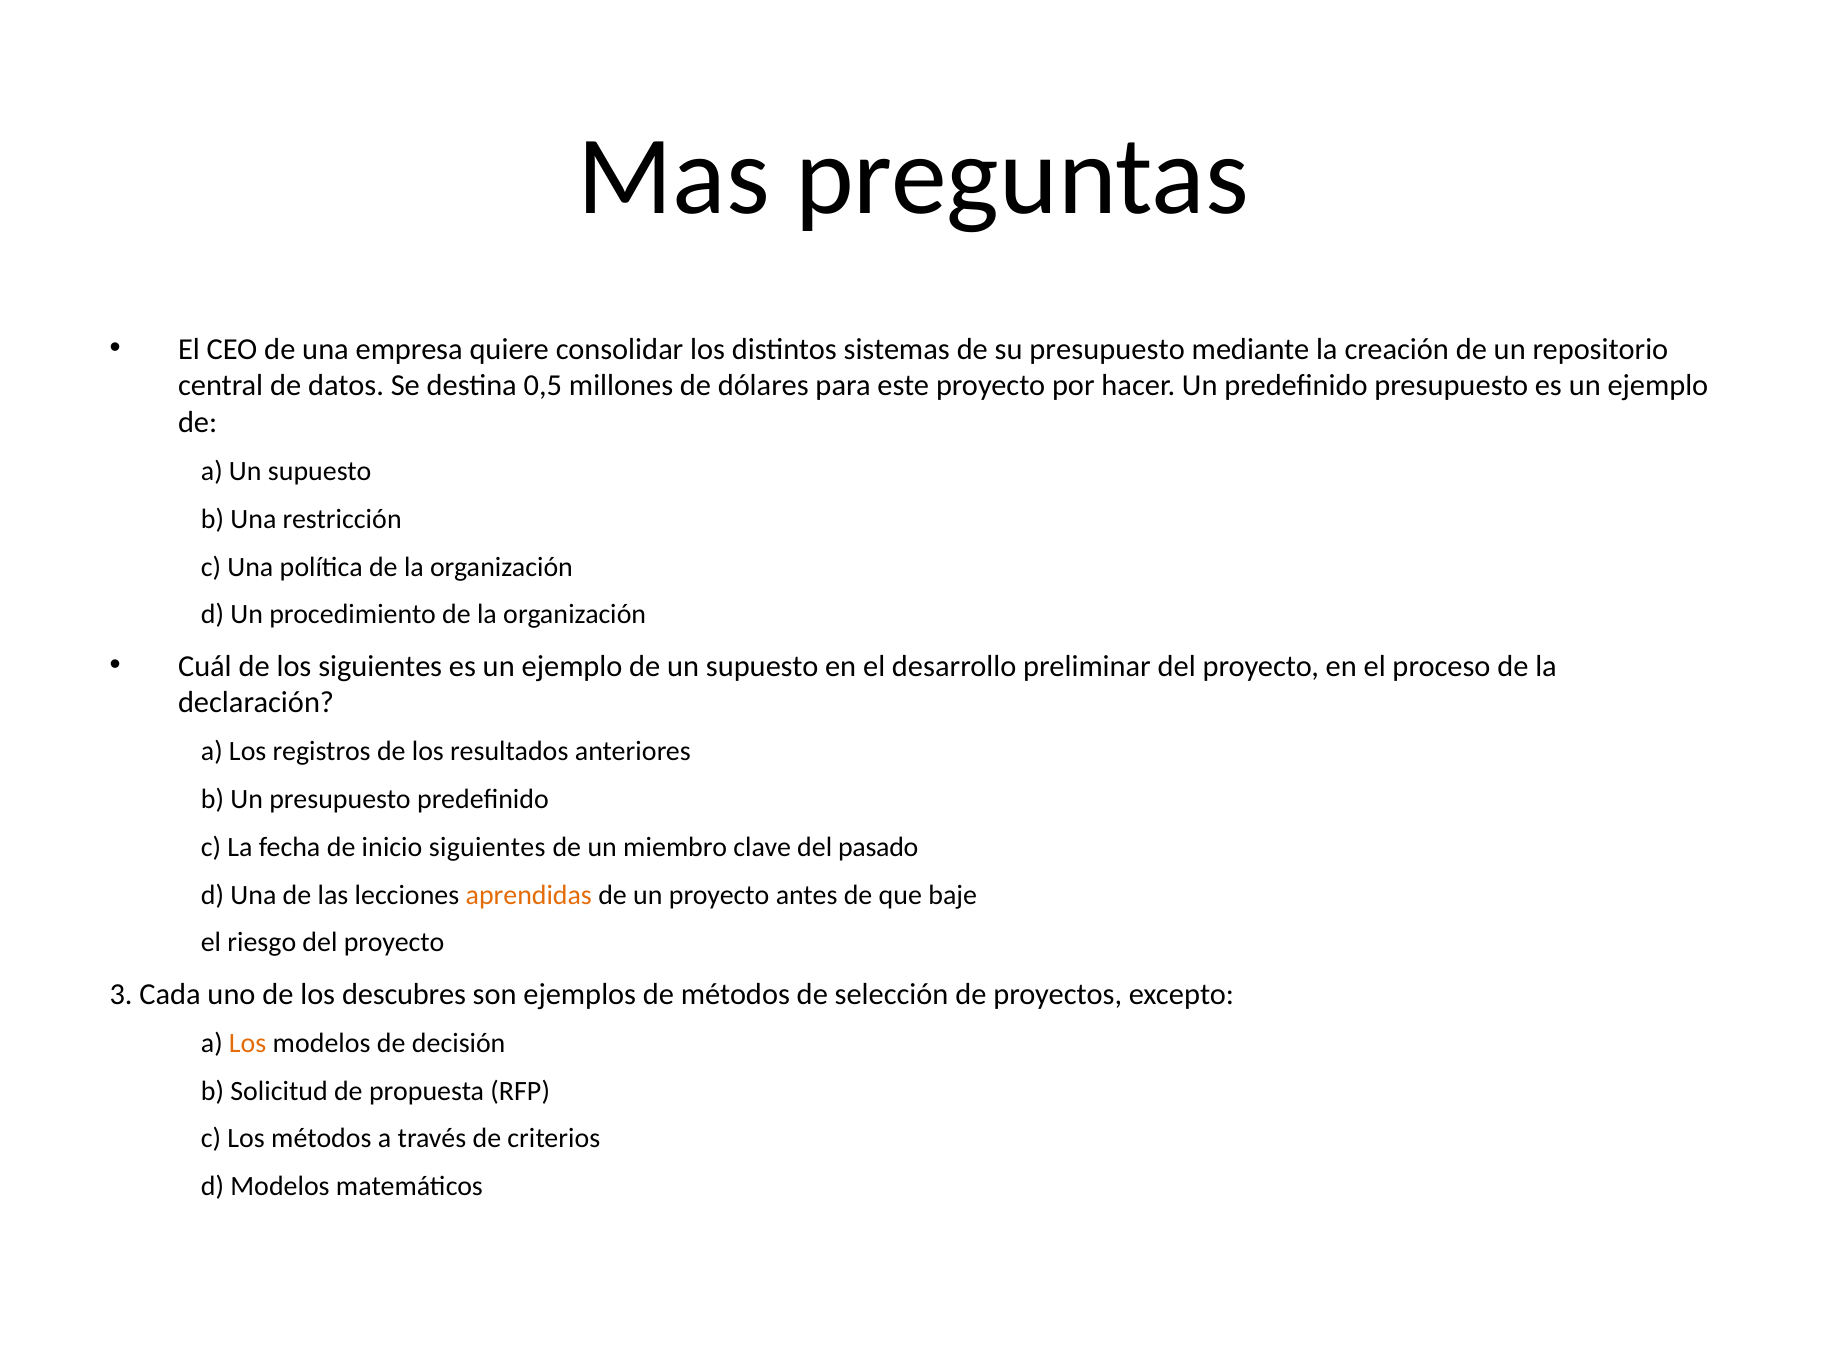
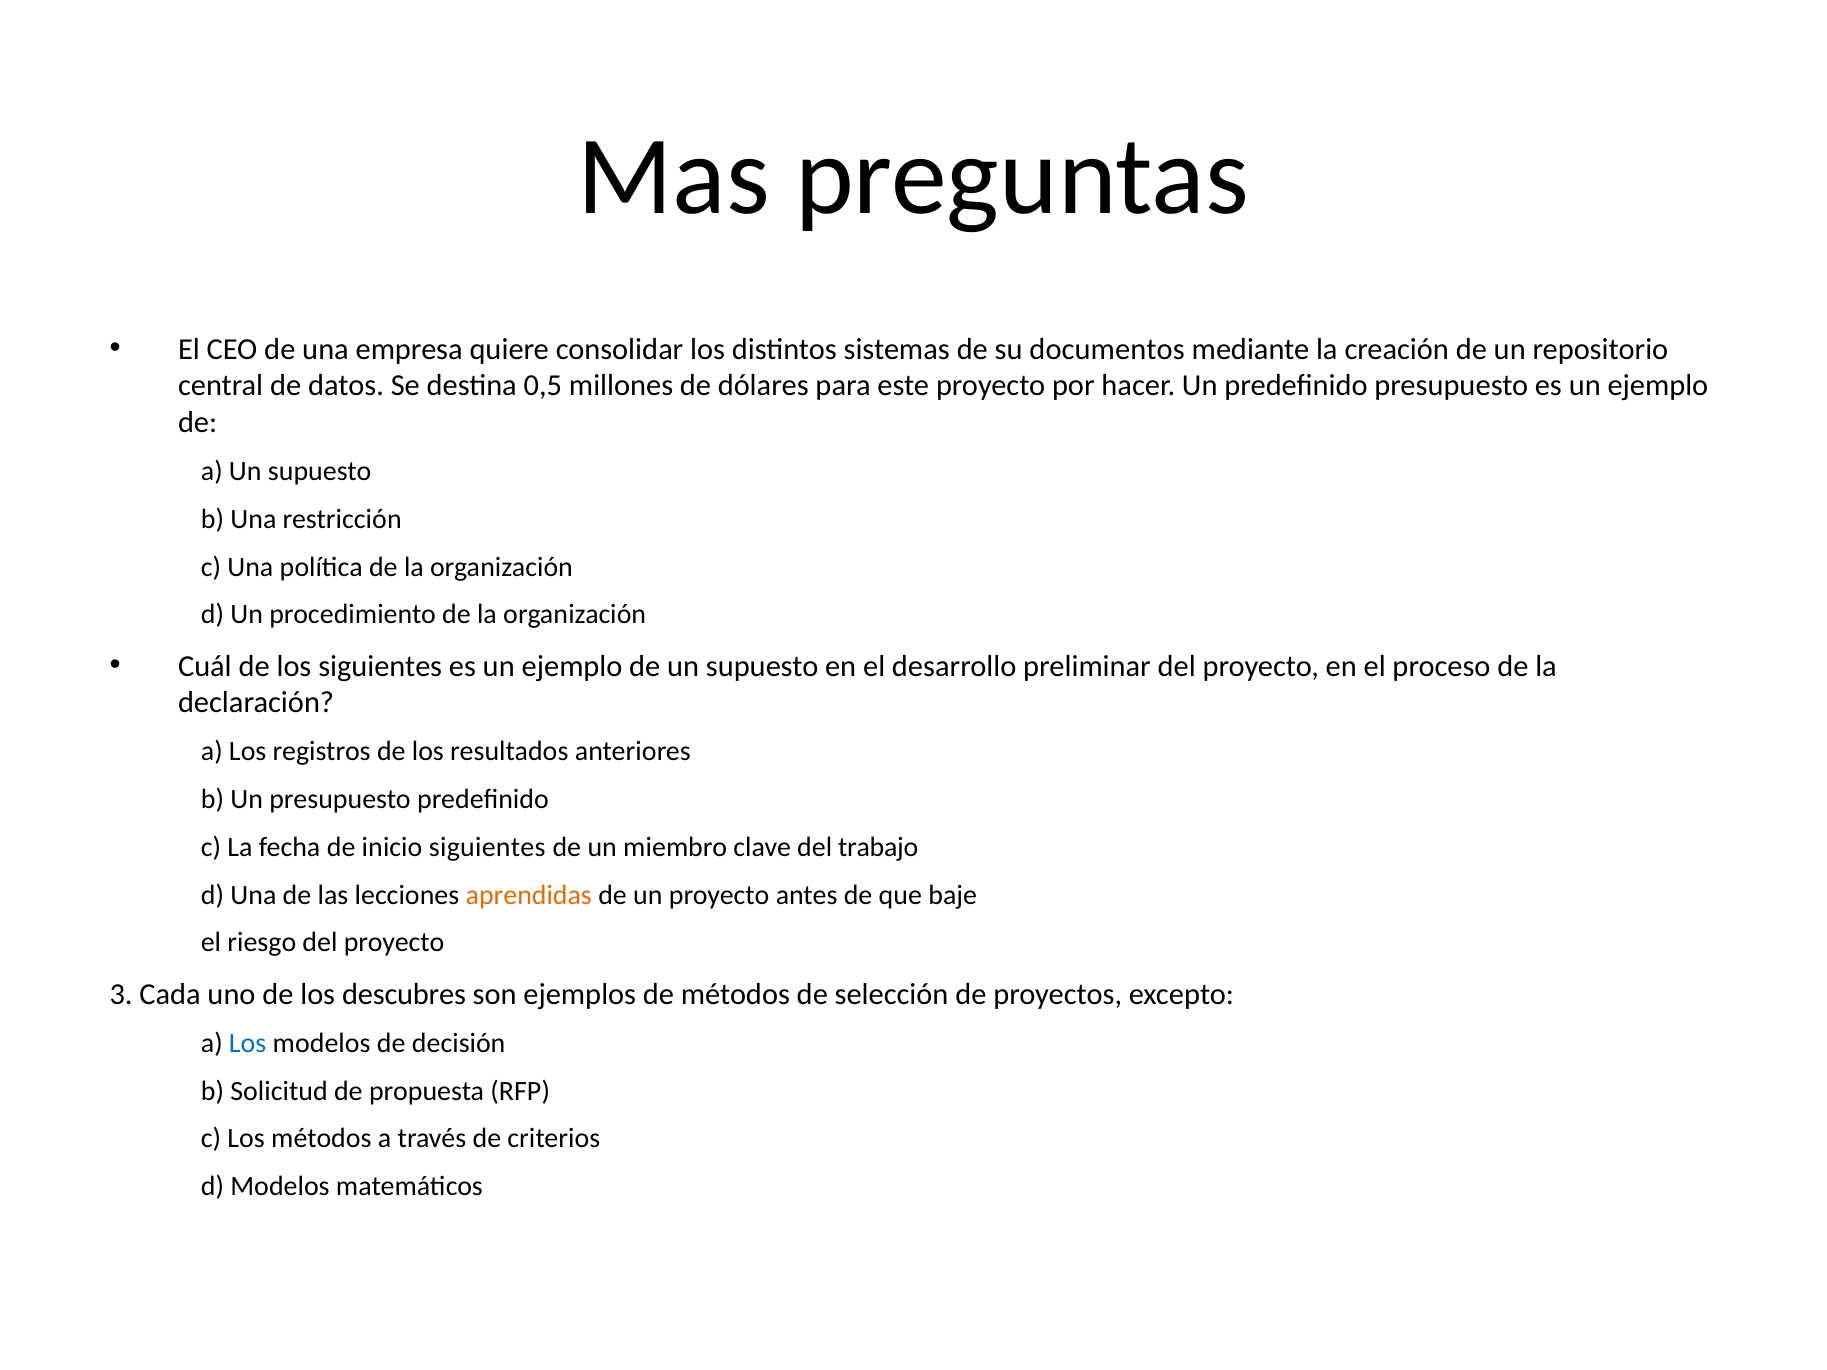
su presupuesto: presupuesto -> documentos (1107, 349)
pasado: pasado -> trabajo (878, 847)
Los colour: orange -> blue (248, 1043)
